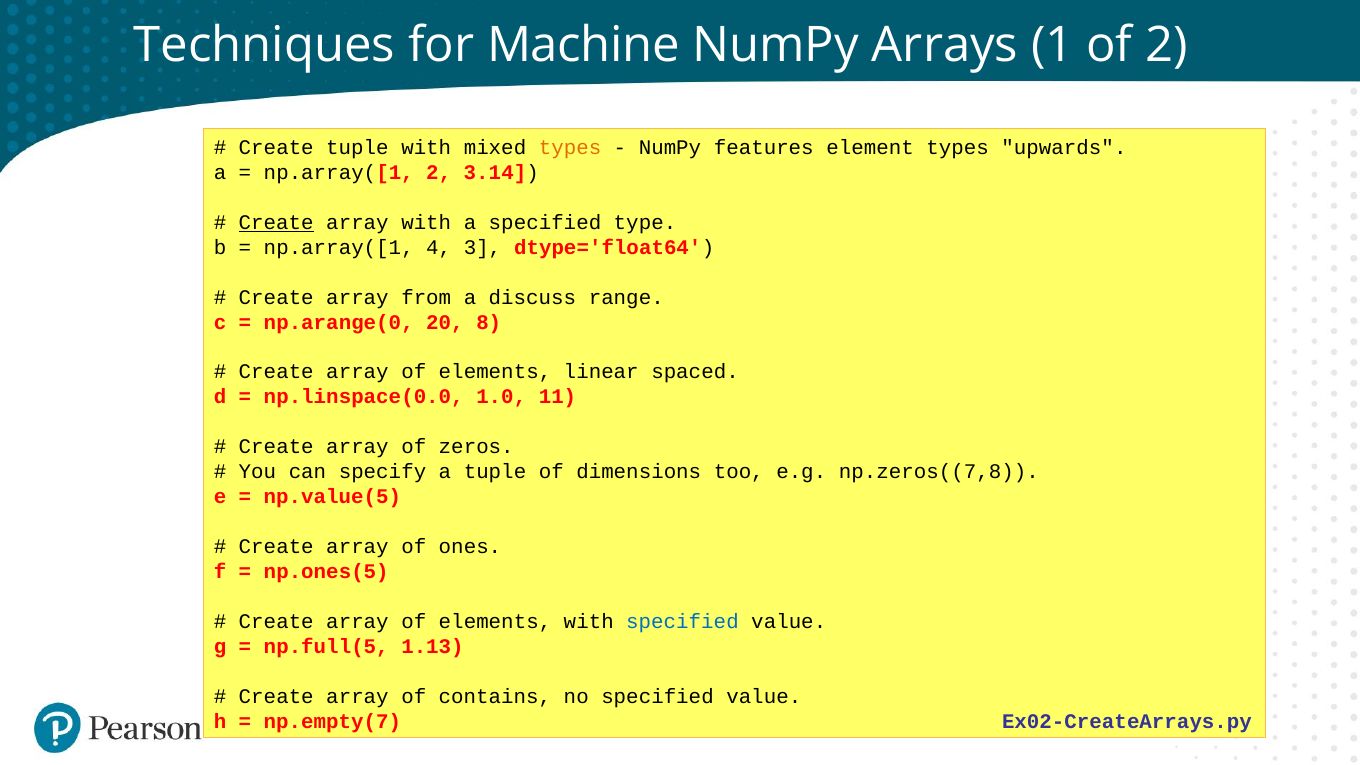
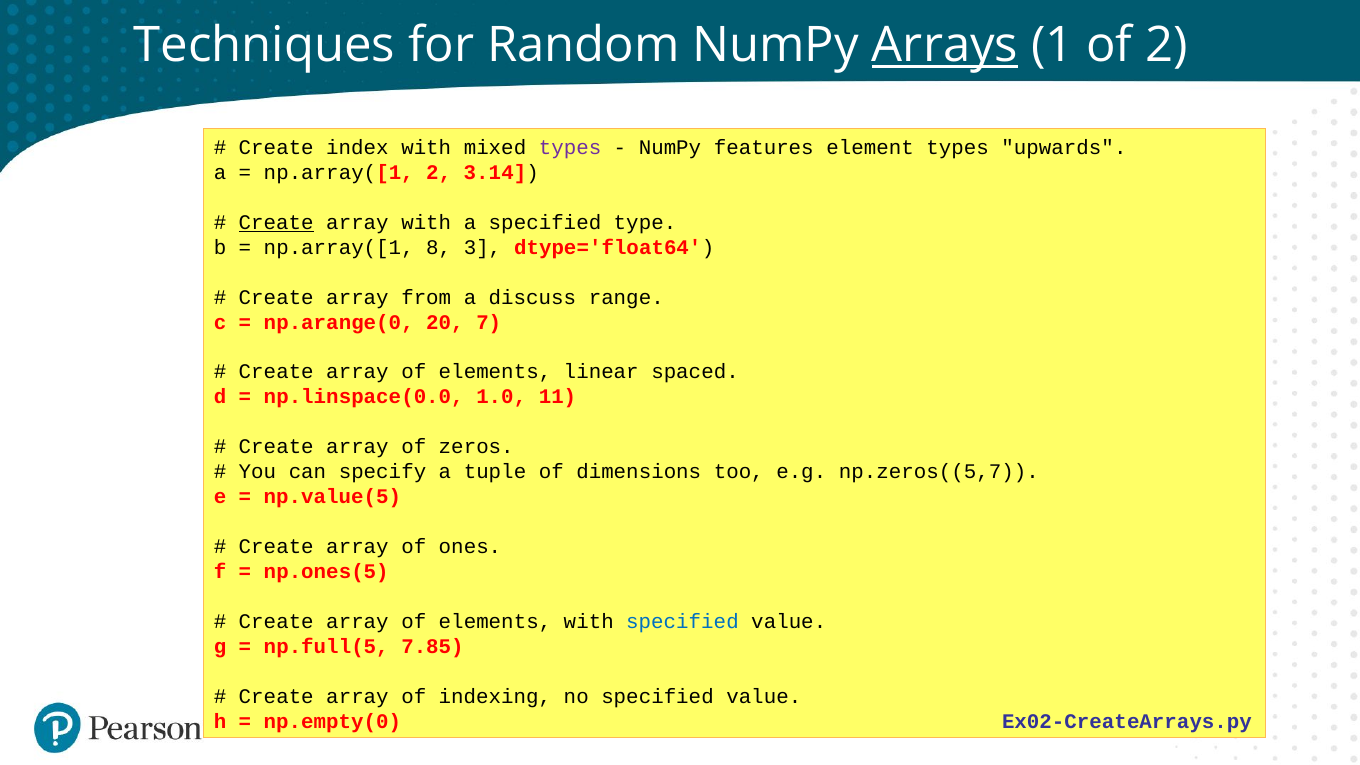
Machine: Machine -> Random (583, 45)
Arrays underline: none -> present (945, 45)
Create tuple: tuple -> index (357, 148)
types colour: orange -> purple (570, 148)
4: 4 -> 8 (439, 247)
8: 8 -> 7 (489, 322)
np.zeros((7,8: np.zeros((7,8 -> np.zeros((5,7 (939, 472)
1.13: 1.13 -> 7.85 (432, 647)
contains: contains -> indexing (495, 696)
np.empty(7: np.empty(7 -> np.empty(0 (332, 721)
